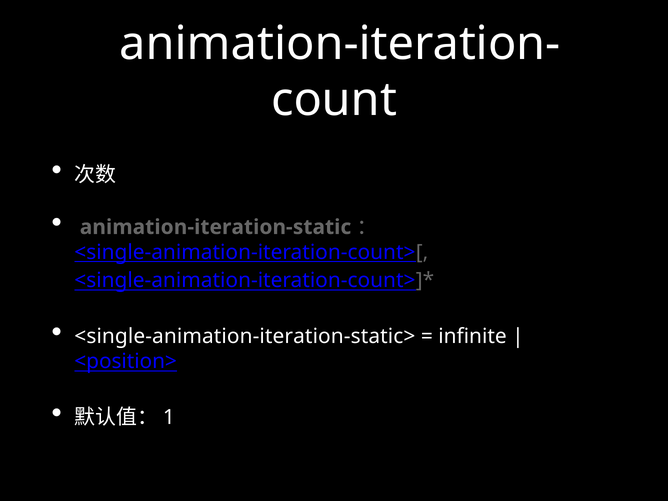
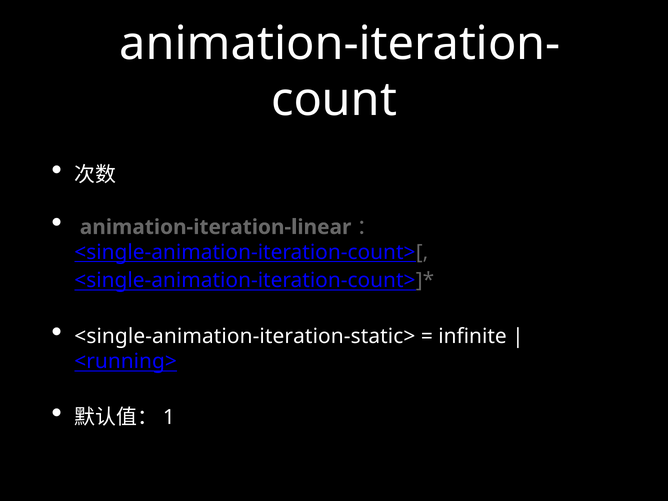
animation-iteration-static: animation-iteration-static -> animation-iteration-linear (216, 227)
<position>: <position> -> <running> (126, 361)
